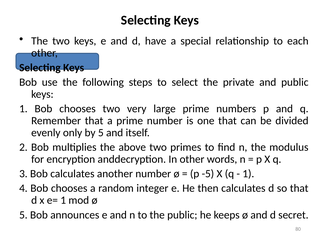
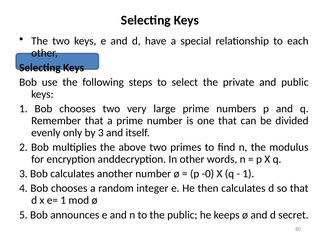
by 5: 5 -> 3 (101, 133)
-5: -5 -> -0 (208, 174)
